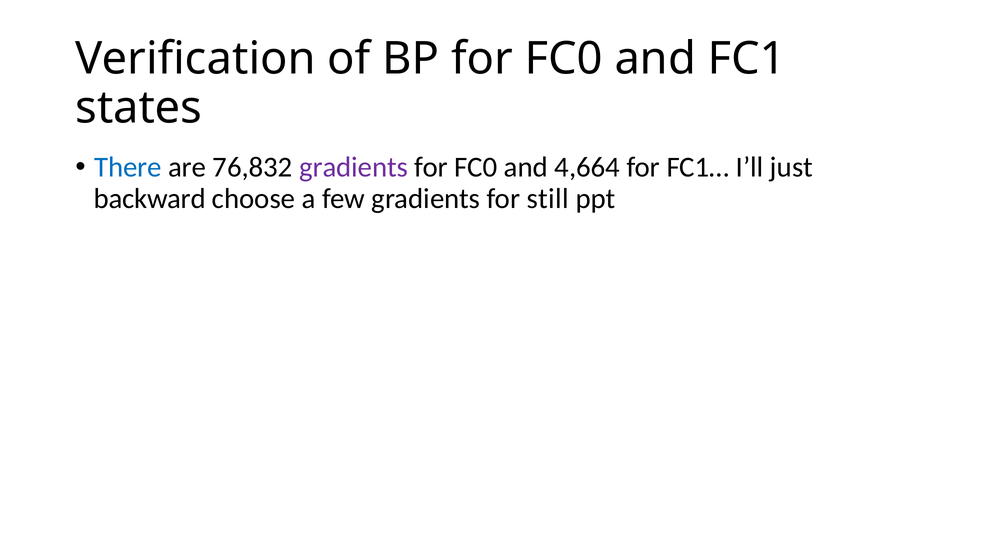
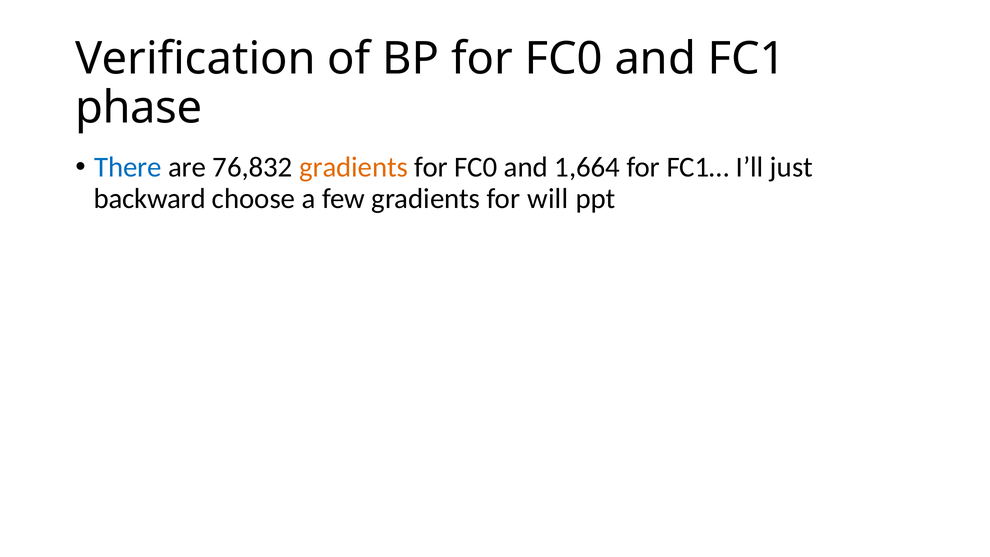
states: states -> phase (139, 108)
gradients colour: purple -> orange (354, 167)
4,664: 4,664 -> 1,664 (587, 167)
still: still -> will (548, 199)
